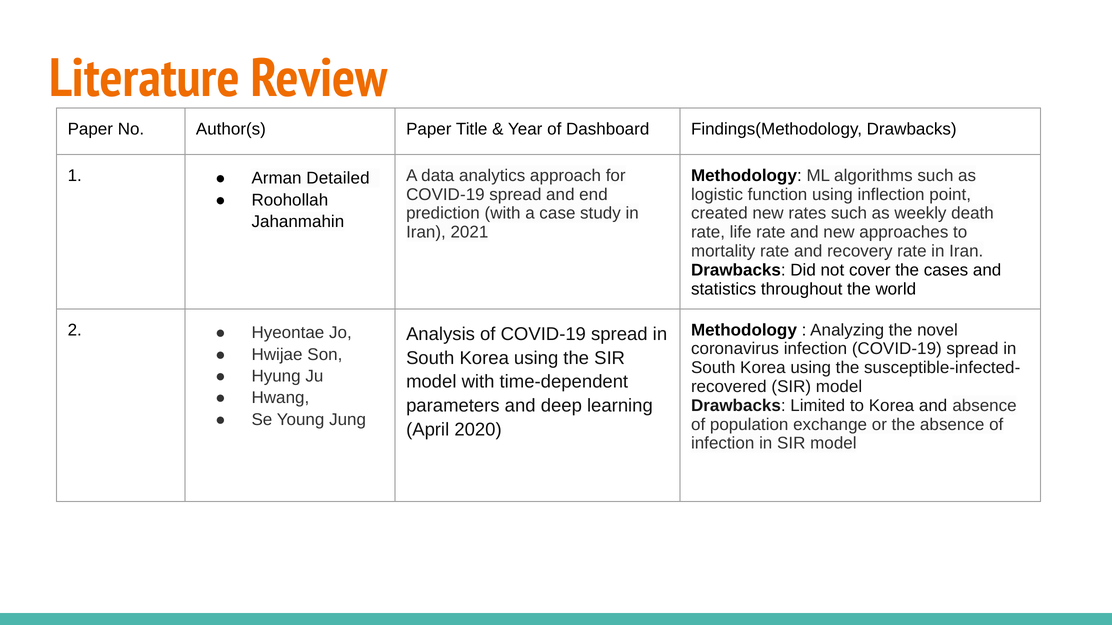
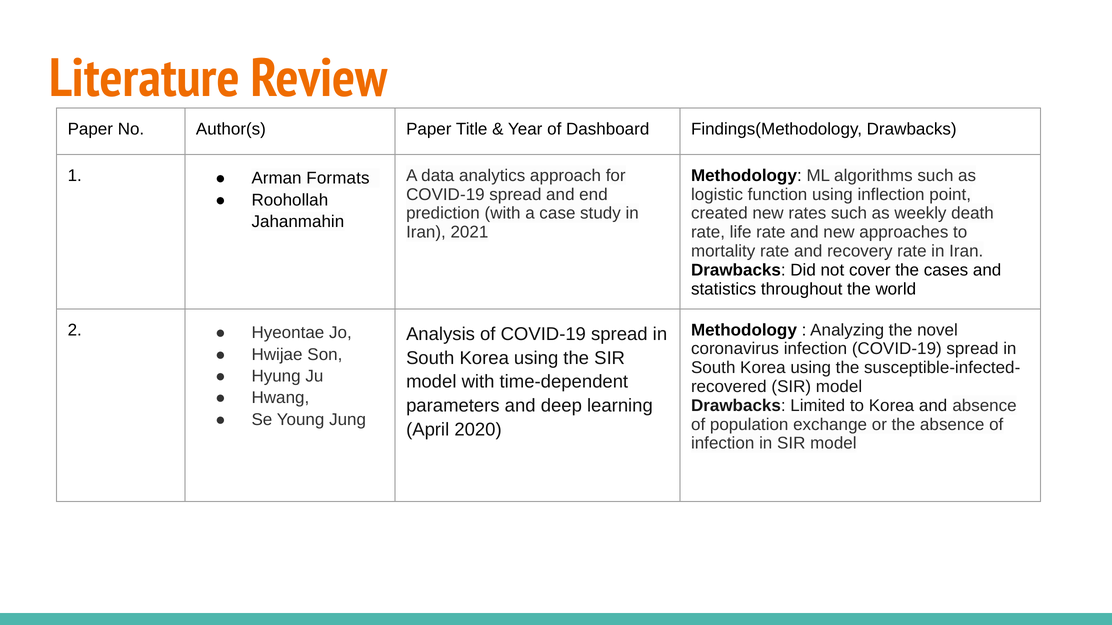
Detailed: Detailed -> Formats (338, 178)
